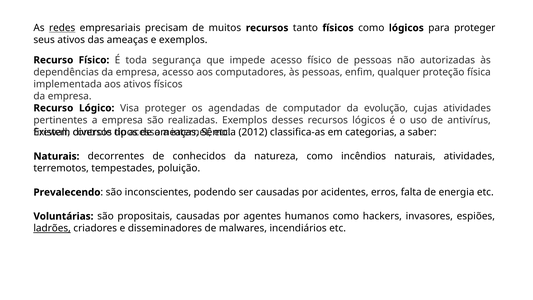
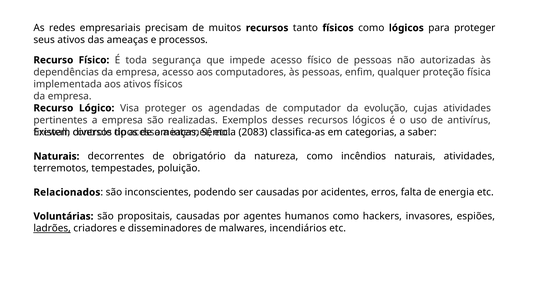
redes underline: present -> none (62, 28)
e exemplos: exemplos -> processos (183, 40)
2012: 2012 -> 2083 (253, 132)
conhecidos: conhecidos -> obrigatório (199, 156)
Prevalecendo: Prevalecendo -> Relacionados (67, 192)
